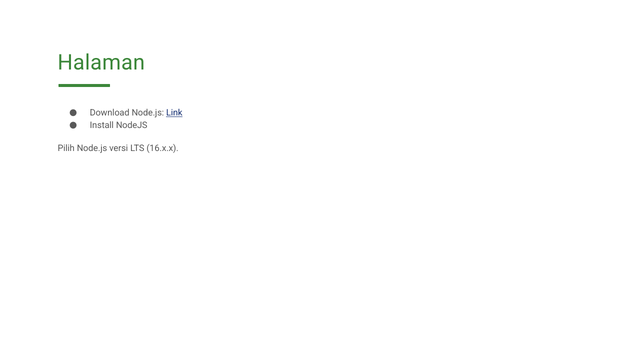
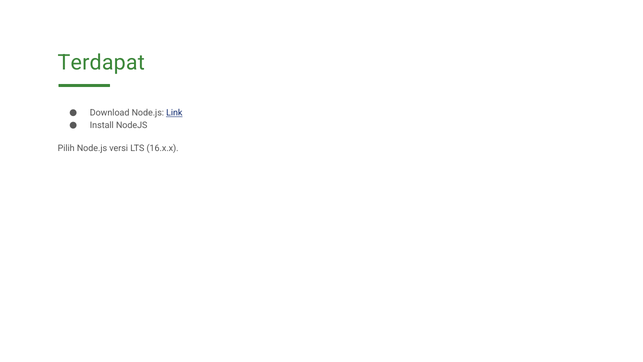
Halaman: Halaman -> Terdapat (101, 62)
